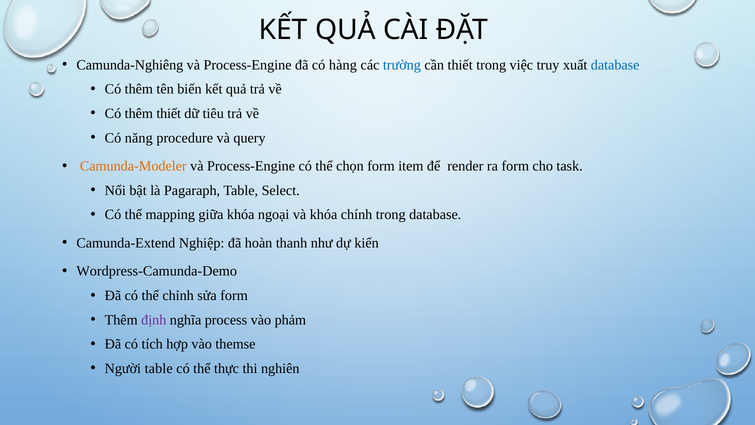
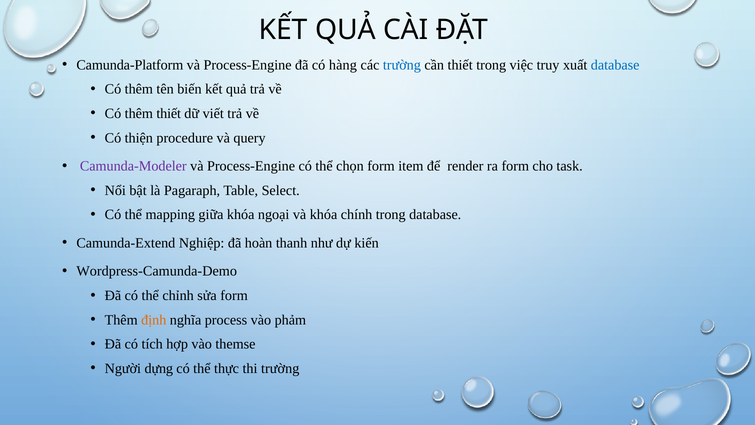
Camunda-Nghiêng: Camunda-Nghiêng -> Camunda-Platform (130, 65)
tiêu: tiêu -> viết (213, 113)
năng: năng -> thiện (139, 138)
Camunda-Modeler colour: orange -> purple (133, 166)
định colour: purple -> orange (154, 320)
Người table: table -> dựng (159, 368)
thi nghiên: nghiên -> trường (280, 368)
